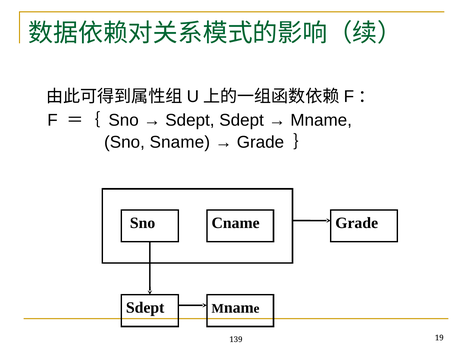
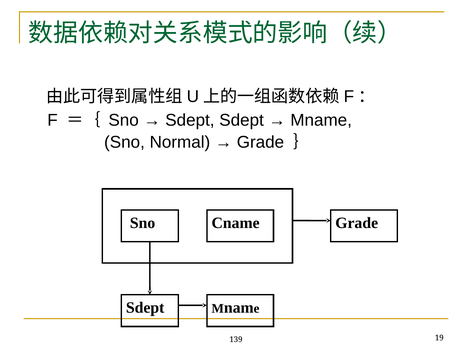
Sname: Sname -> Normal (180, 142)
